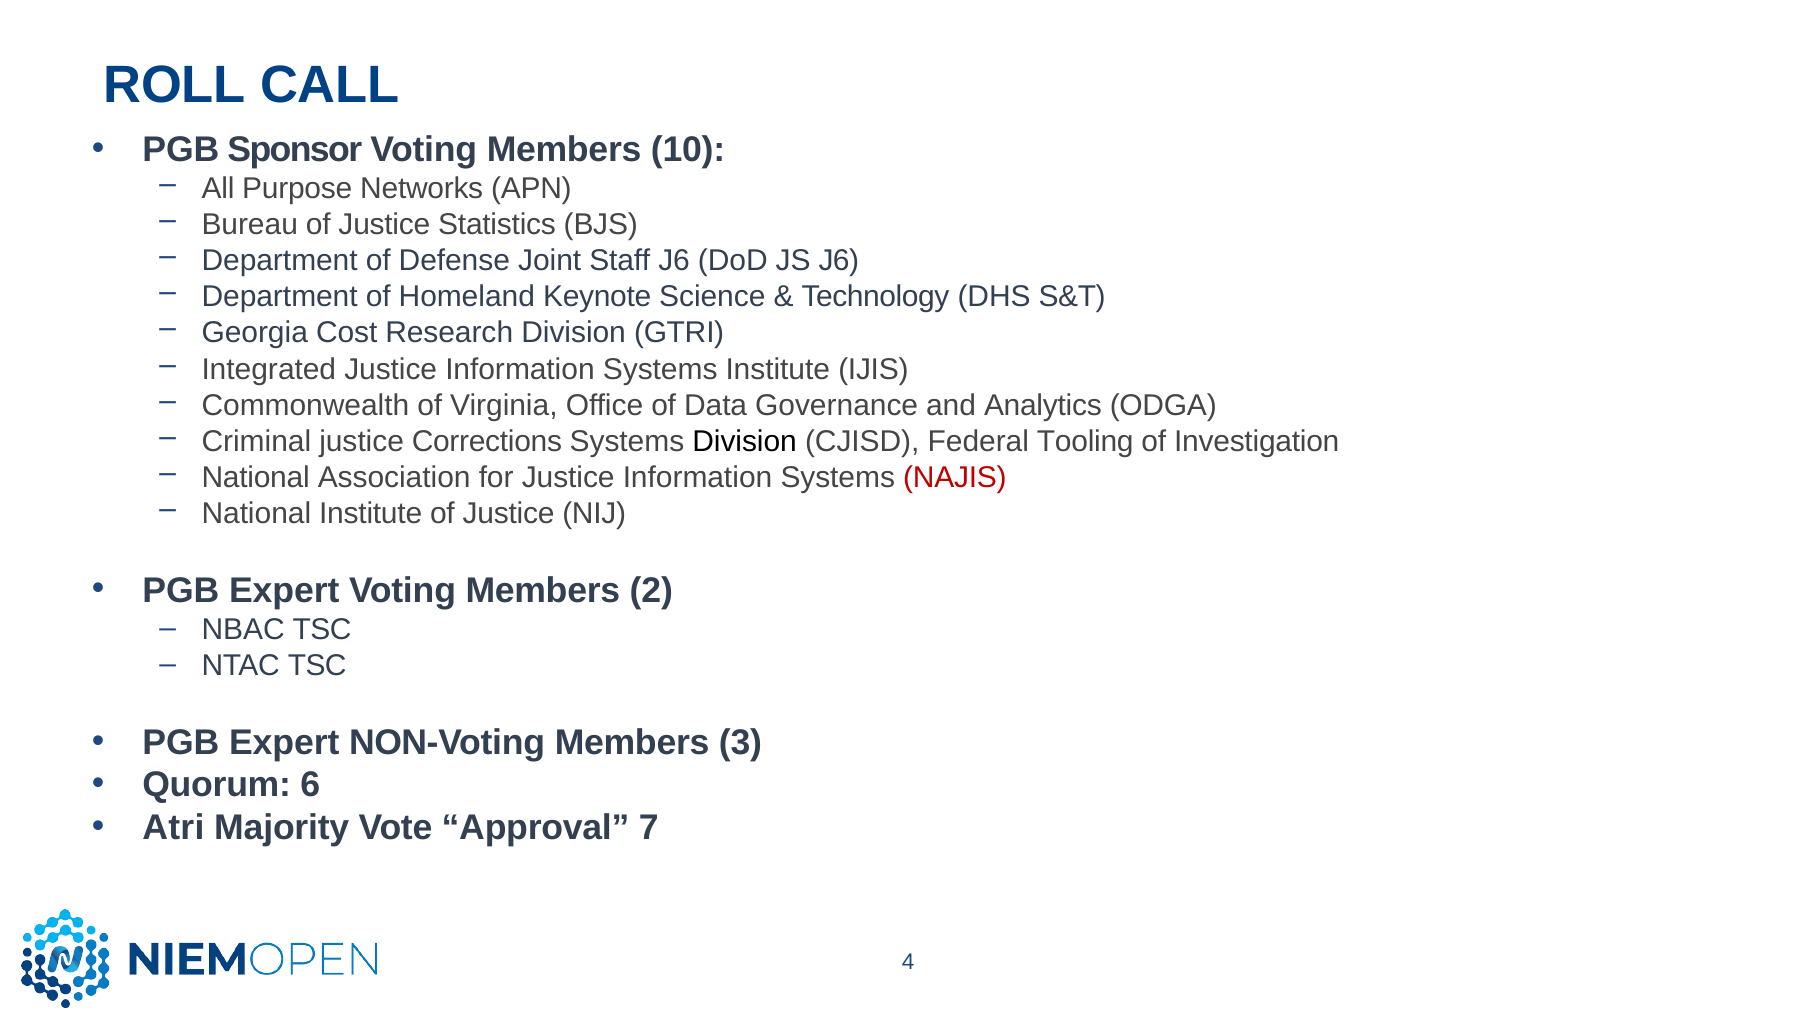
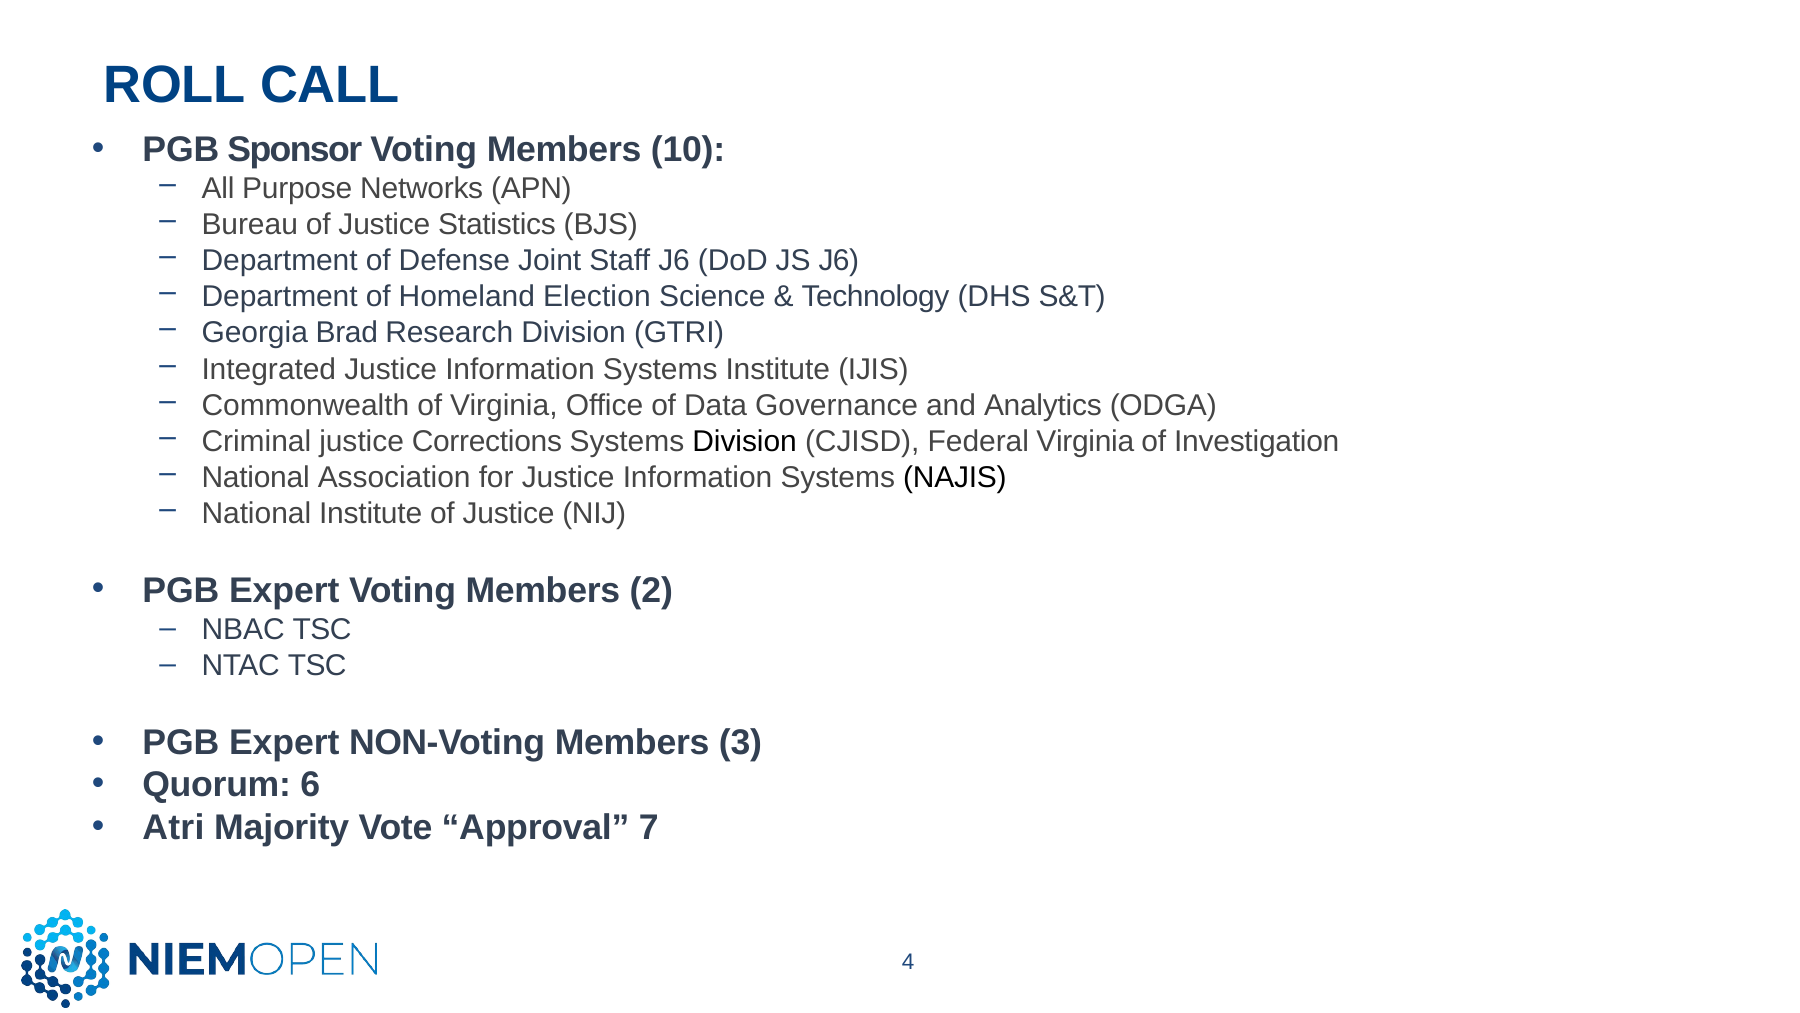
Keynote: Keynote -> Election (597, 297)
Cost: Cost -> Brad (347, 333)
Federal Tooling: Tooling -> Virginia (1085, 441)
NAJIS colour: red -> black (955, 477)
